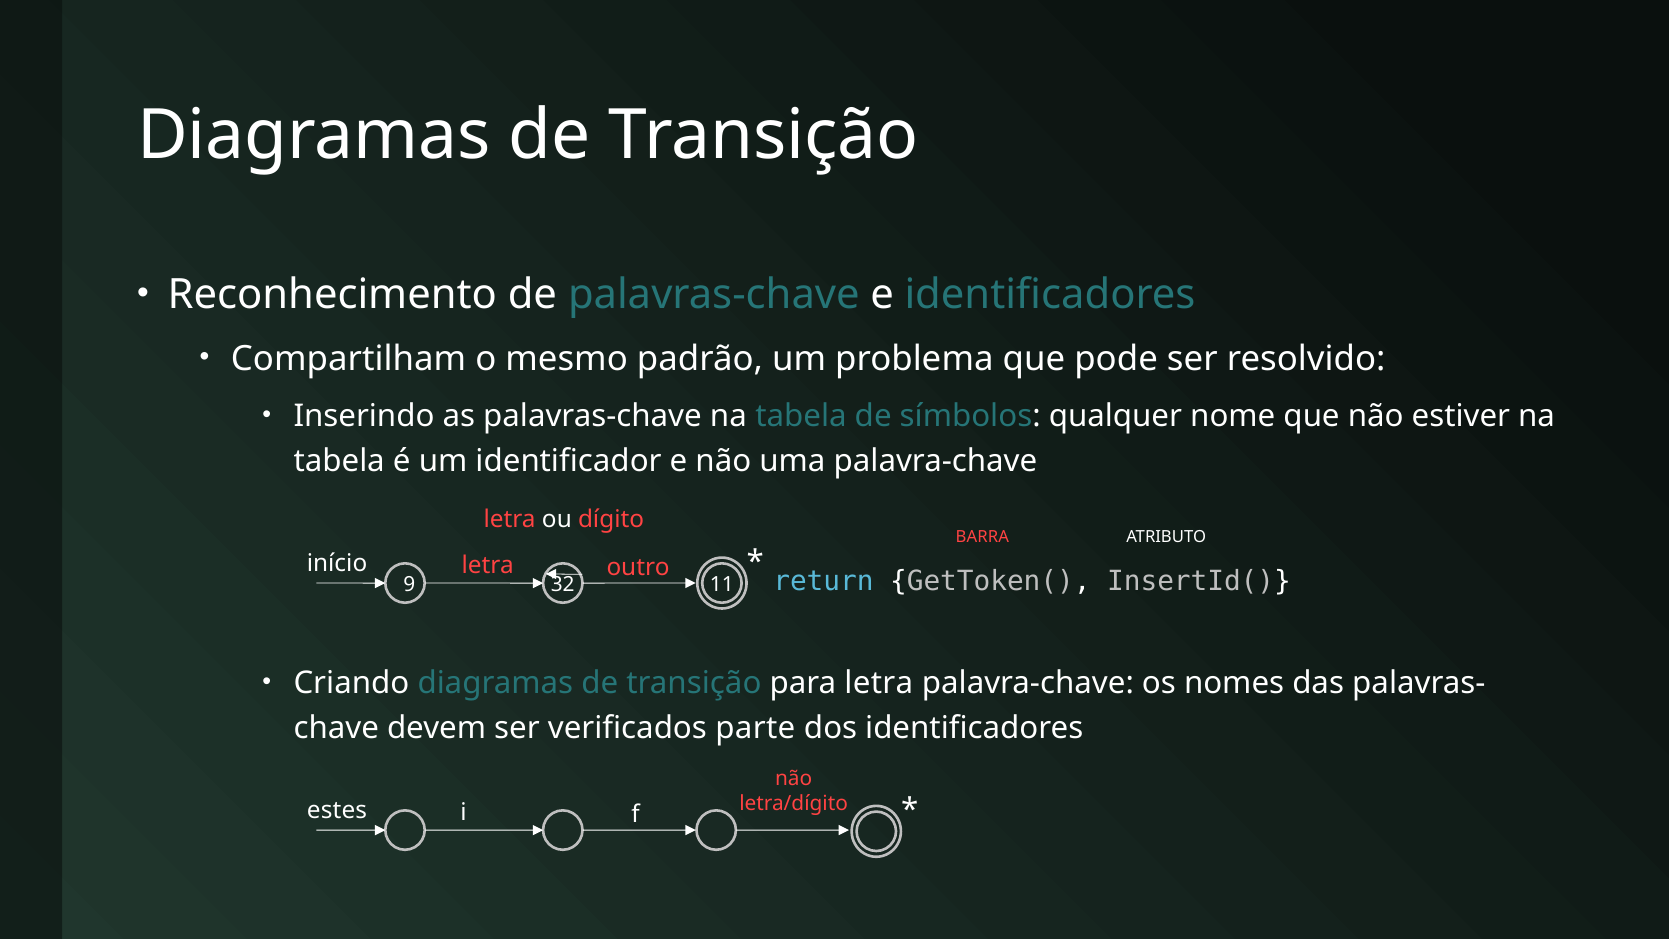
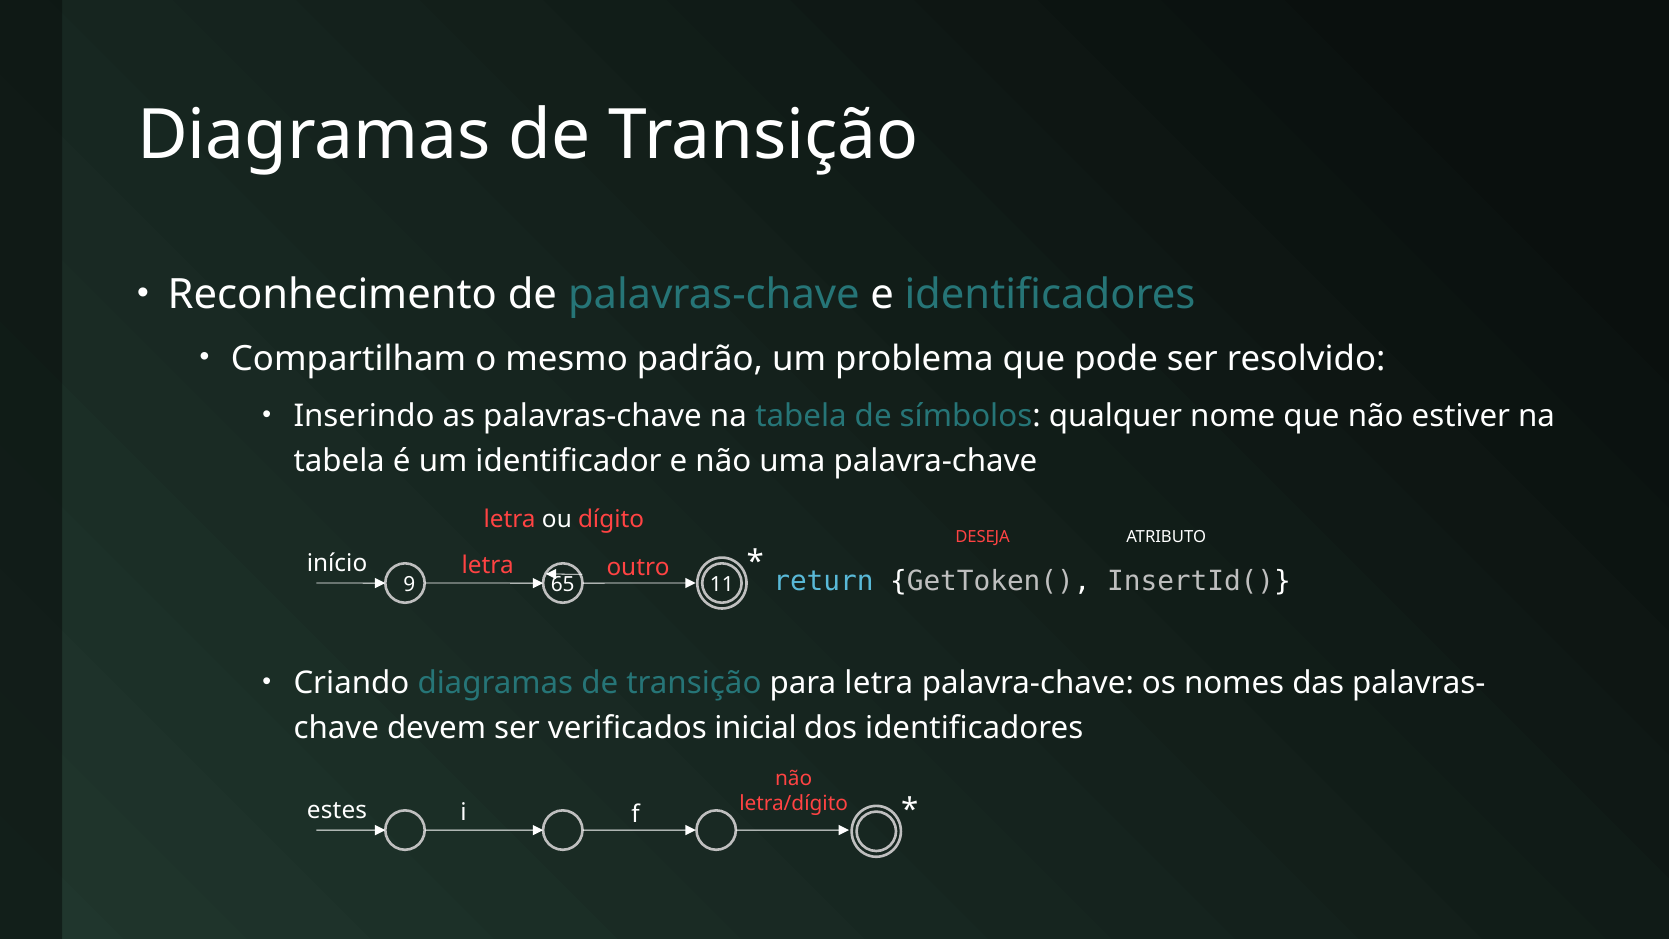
BARRA: BARRA -> DESEJA (983, 537)
32: 32 -> 65 (563, 584)
parte: parte -> inicial (756, 728)
